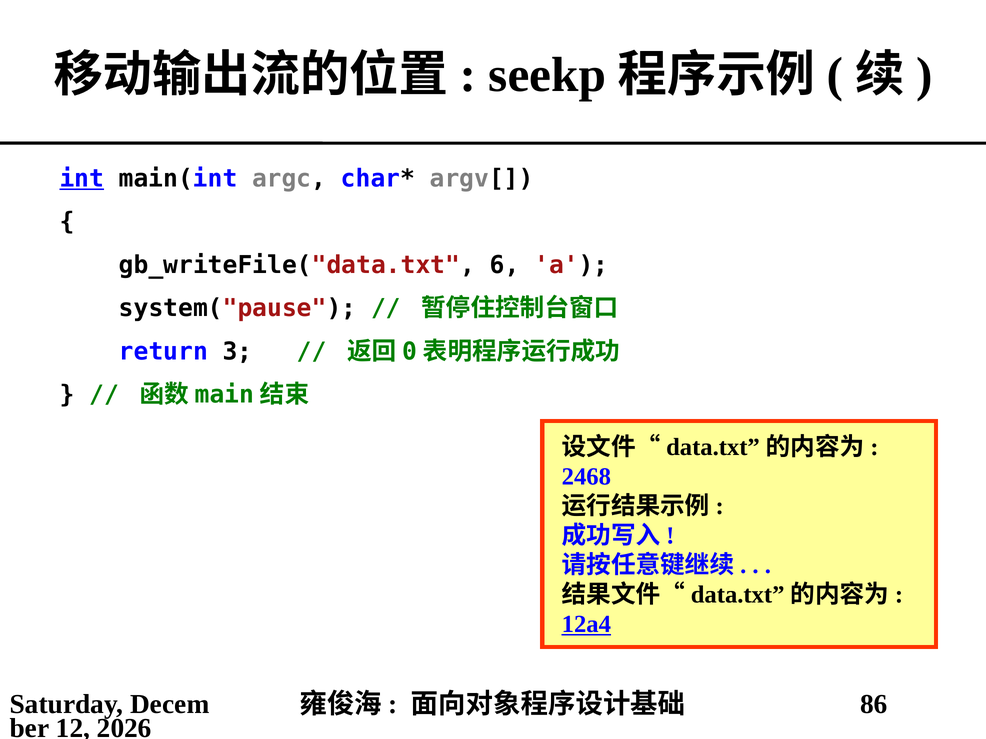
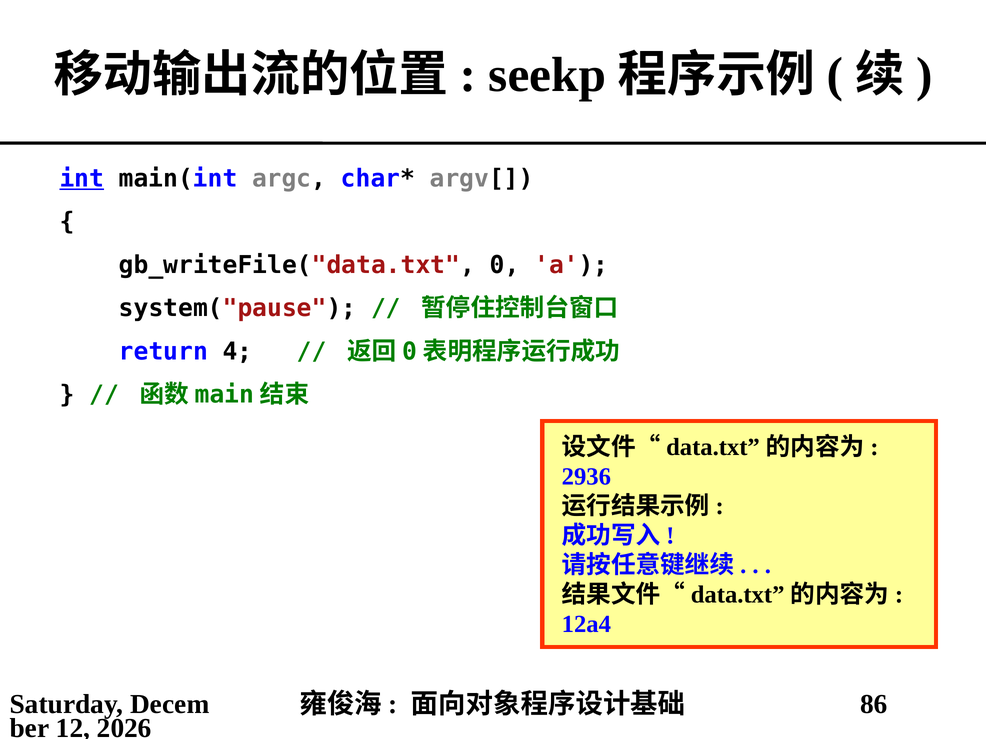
6: 6 -> 0 (505, 265)
3: 3 -> 4 (237, 352)
2468: 2468 -> 2936 (586, 477)
12a4 underline: present -> none (586, 625)
